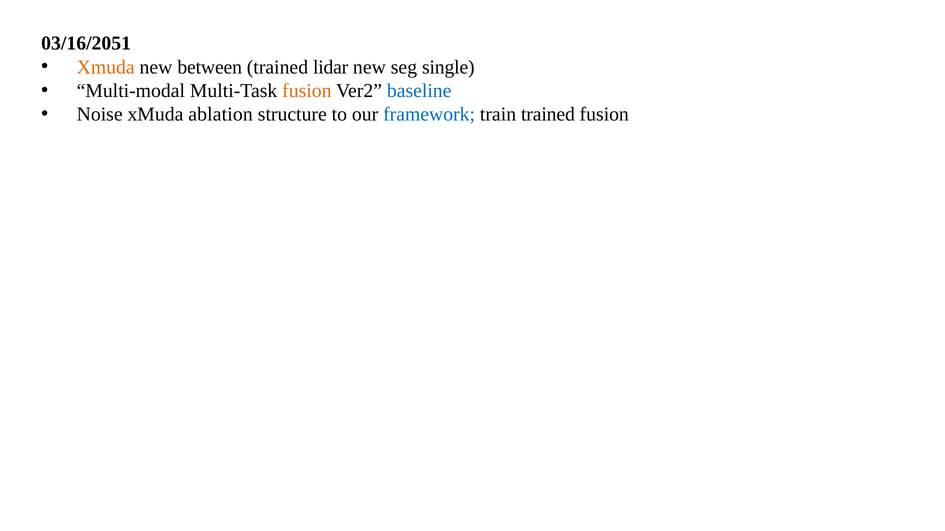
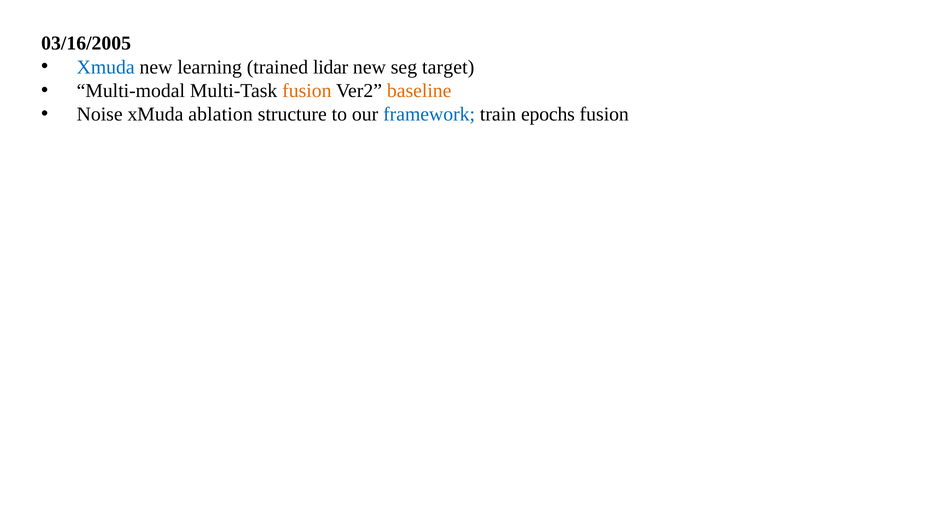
03/16/2051: 03/16/2051 -> 03/16/2005 (86, 44)
Xmuda colour: orange -> blue (106, 67)
between: between -> learning (210, 67)
single: single -> target (448, 67)
baseline colour: blue -> orange (419, 91)
train trained: trained -> epochs (548, 114)
